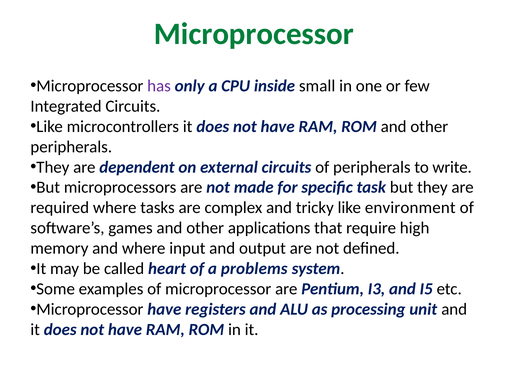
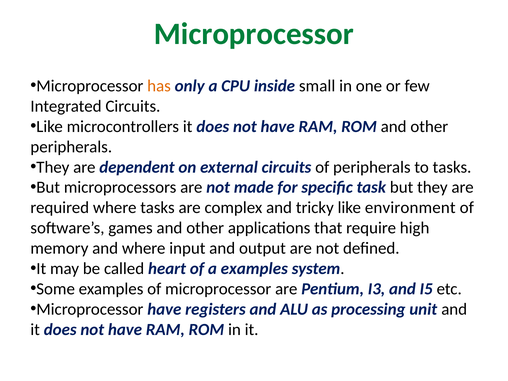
has colour: purple -> orange (159, 86)
to write: write -> tasks (452, 167)
a problems: problems -> examples (254, 269)
